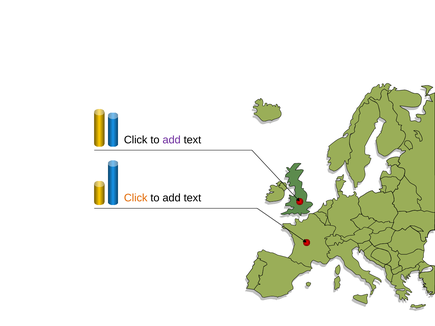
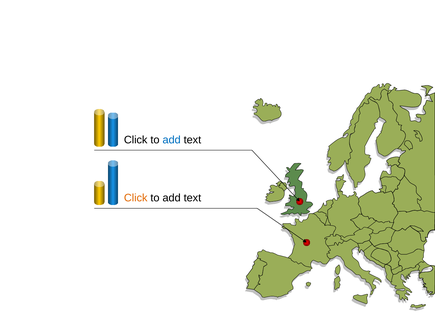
add colour: purple -> blue (172, 140)
